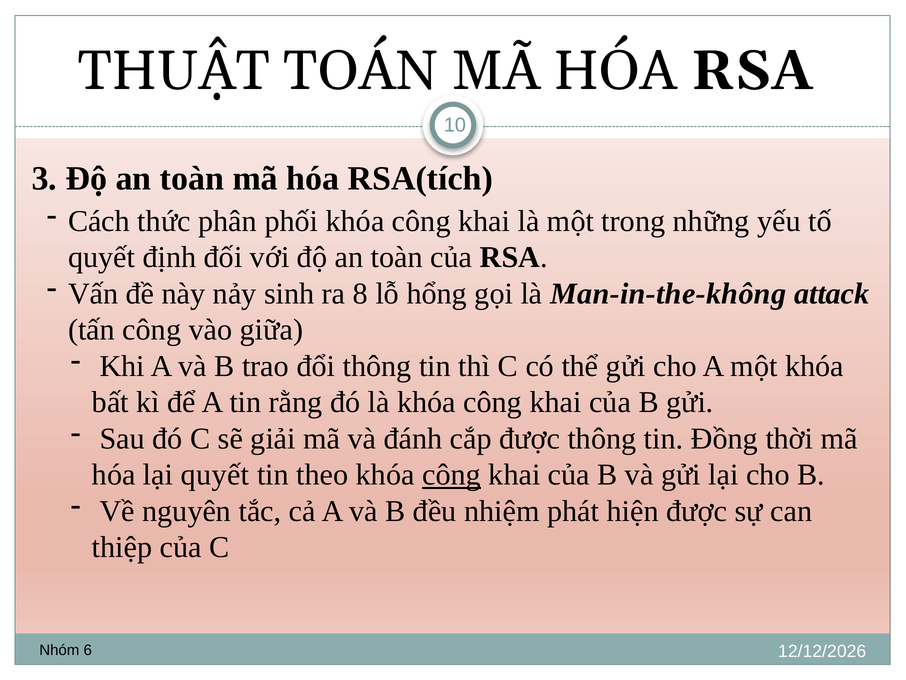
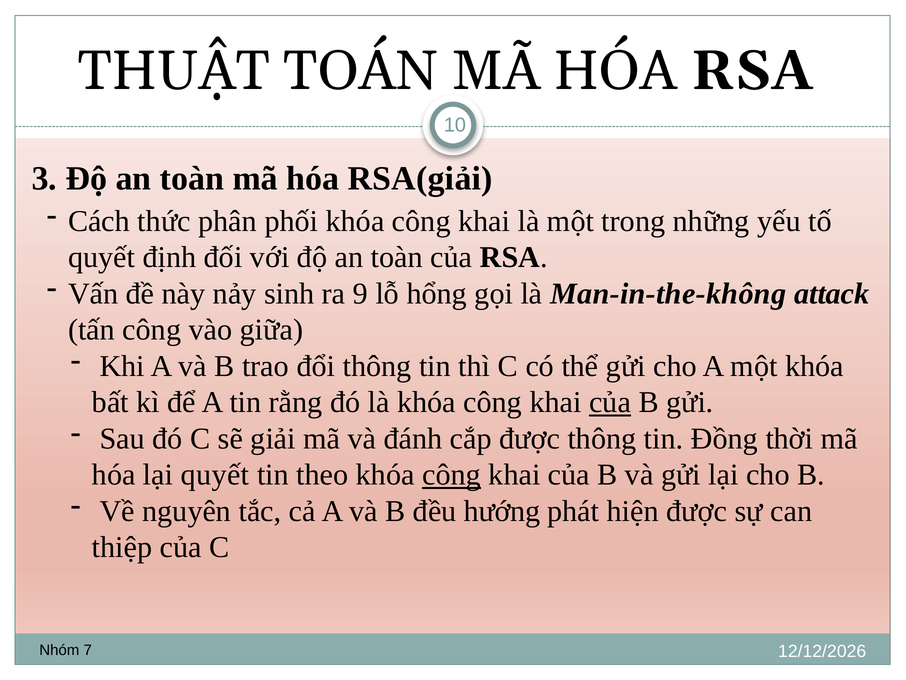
RSA(tích: RSA(tích -> RSA(giải (420, 178)
8: 8 -> 9 (361, 293)
của underline: none -> present (610, 402)
nhiệm: nhiệm -> hướng (502, 511)
6: 6 -> 7 (88, 650)
